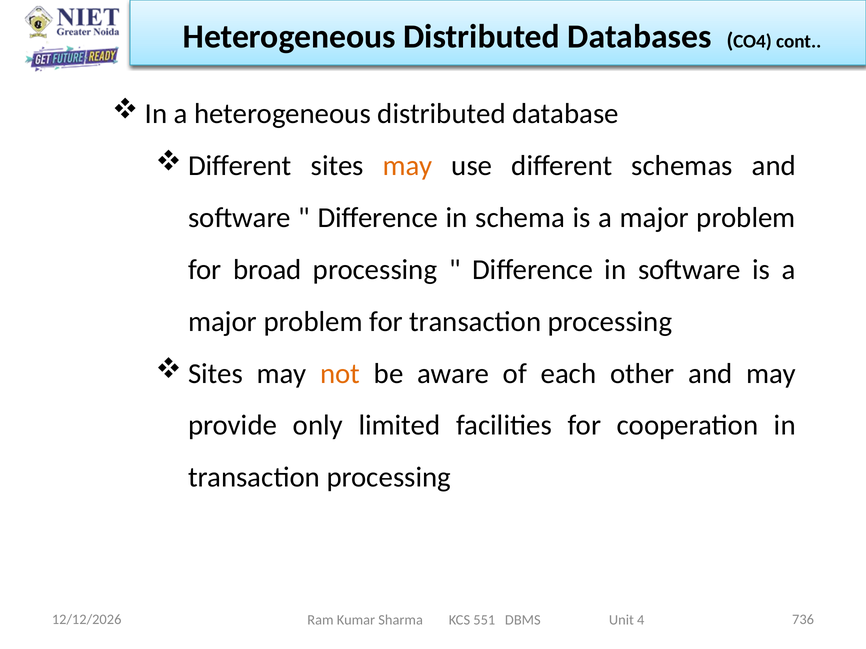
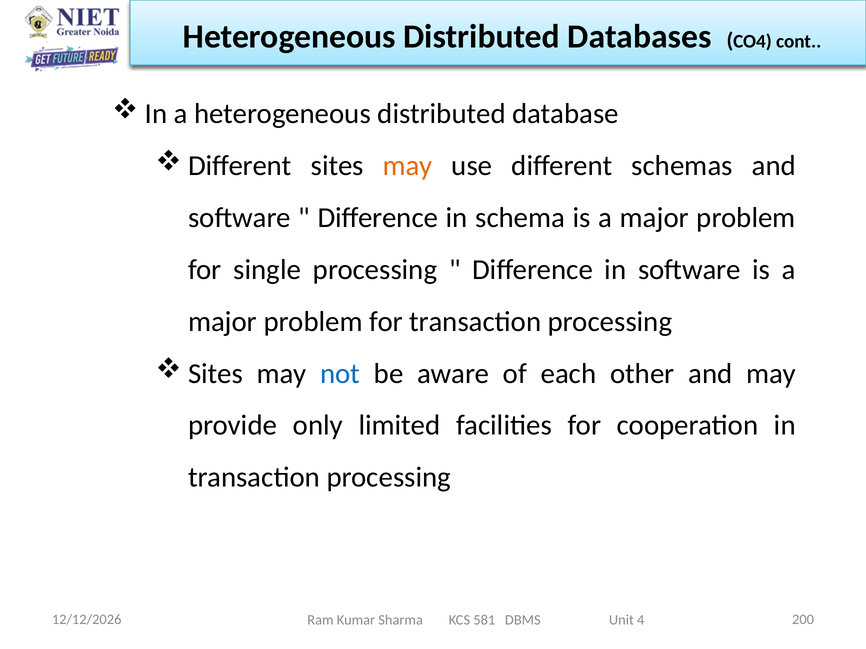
broad: broad -> single (267, 270)
not colour: orange -> blue (340, 374)
551: 551 -> 581 (484, 620)
736: 736 -> 200 (803, 620)
